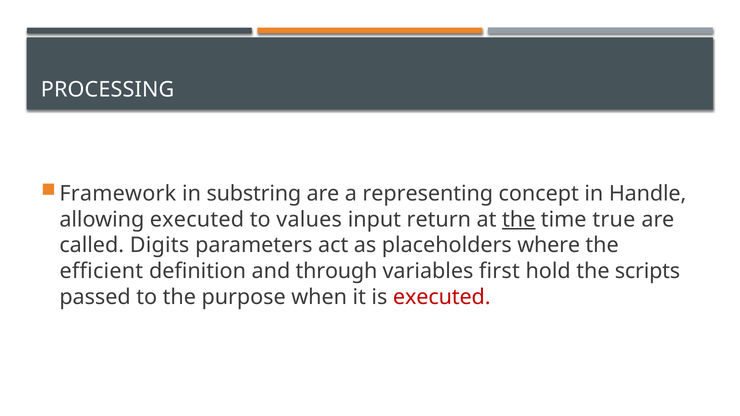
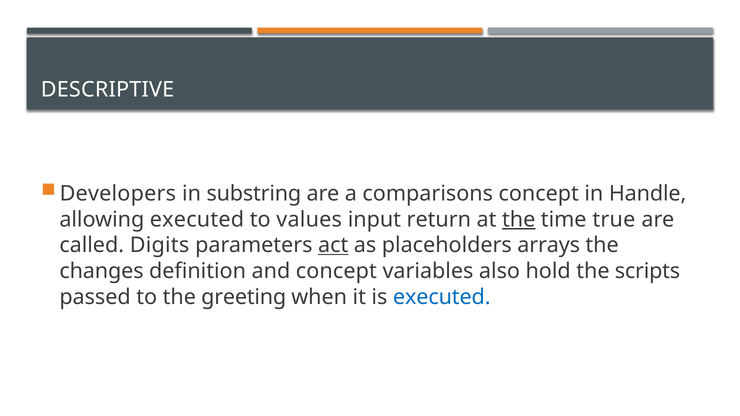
PROCESSING: PROCESSING -> DESCRIPTIVE (108, 90)
Framework: Framework -> Developers (118, 194)
representing: representing -> comparisons (428, 194)
act underline: none -> present (333, 245)
where: where -> arrays (549, 245)
efficient: efficient -> changes (102, 271)
and through: through -> concept (336, 271)
first: first -> also (499, 271)
purpose: purpose -> greeting (244, 297)
executed colour: red -> blue (442, 297)
